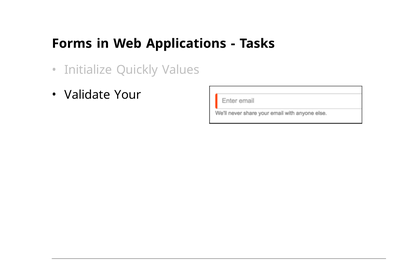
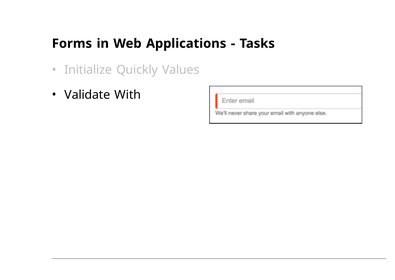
Your: Your -> With (128, 95)
